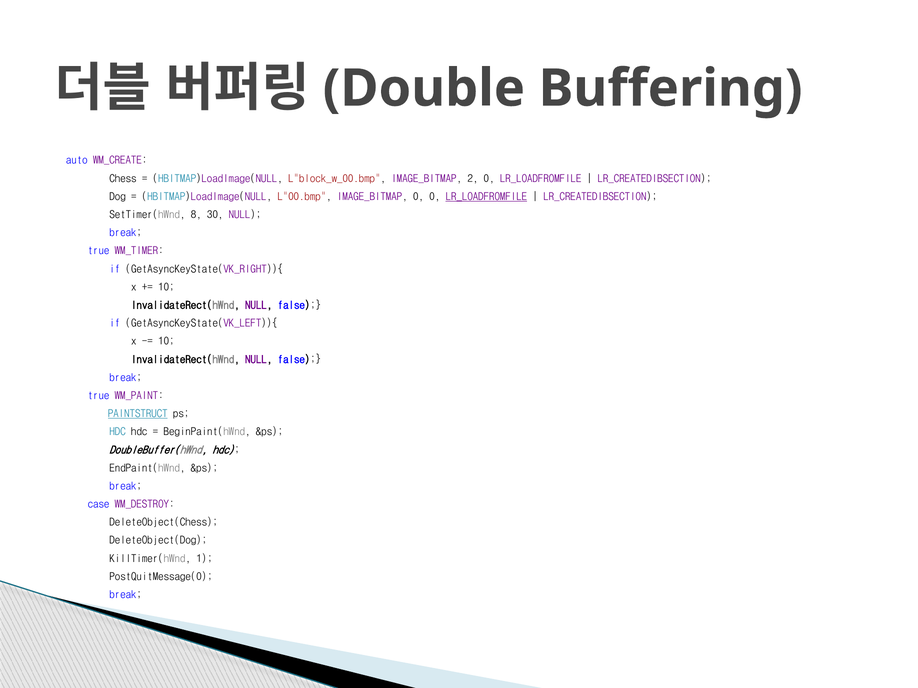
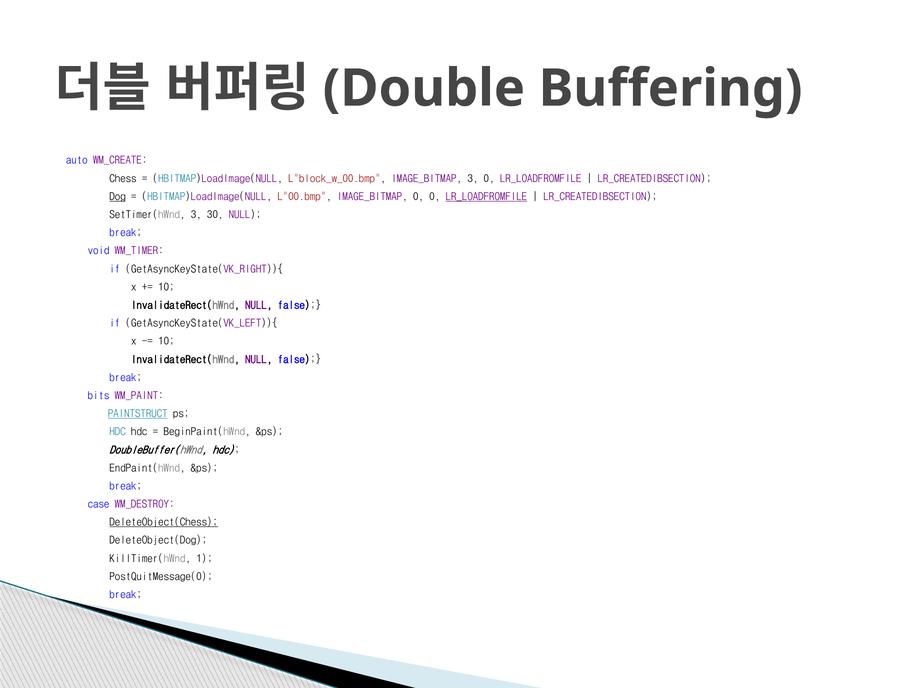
IMAGE_BITMAP 2: 2 -> 3 (473, 179)
Dog underline: none -> present (118, 197)
SetTimer(hWnd 8: 8 -> 3 (196, 215)
true: true -> void (99, 251)
true: true -> bits (99, 396)
DeleteObject(Chess underline: none -> present (164, 523)
